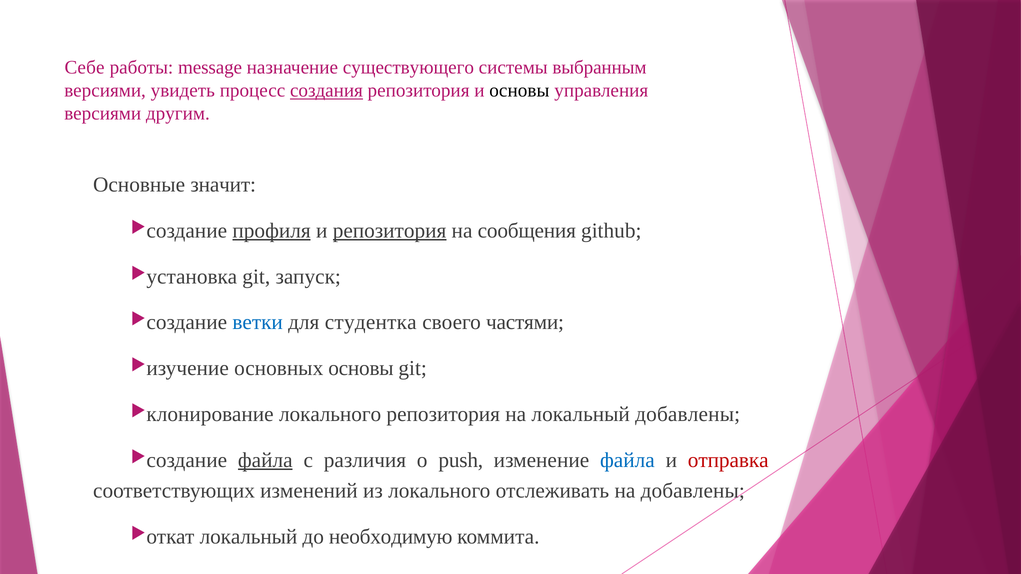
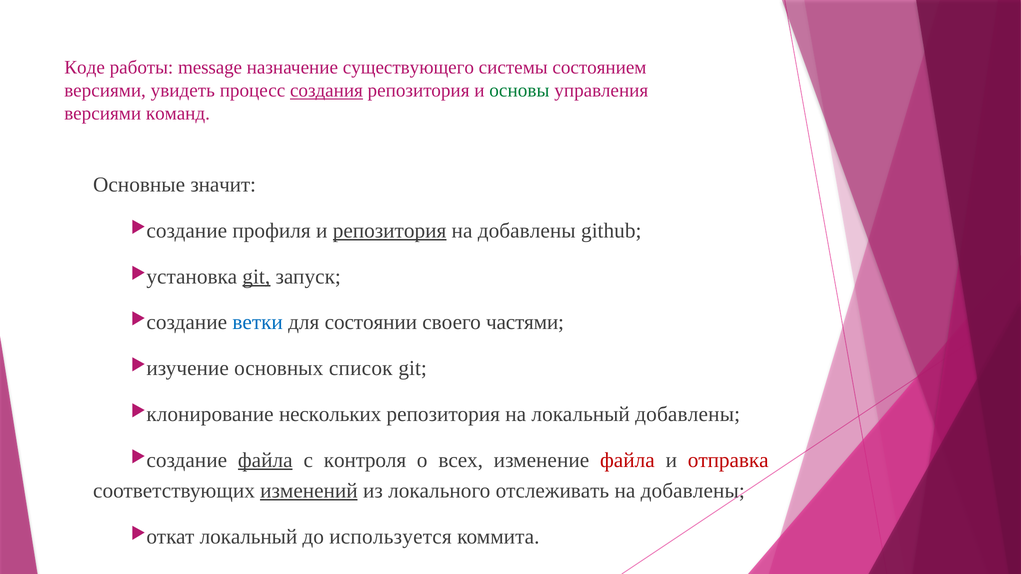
Себе: Себе -> Коде (85, 68)
выбранным: выбранным -> состоянием (599, 68)
основы colour: black -> green (519, 91)
другим: другим -> команд (178, 114)
профиля underline: present -> none (272, 231)
сообщения: сообщения -> добавлены (527, 231)
git underline: none -> present (256, 277)
студентка: студентка -> состоянии (371, 323)
основных основы: основы -> список (361, 368)
локального: локального -> нескольких (330, 414)
различия: различия -> контроля (365, 460)
push: push -> всех (461, 460)
файла colour: blue -> red (627, 460)
изменений underline: none -> present (309, 491)
необходимую: необходимую -> используется (390, 537)
